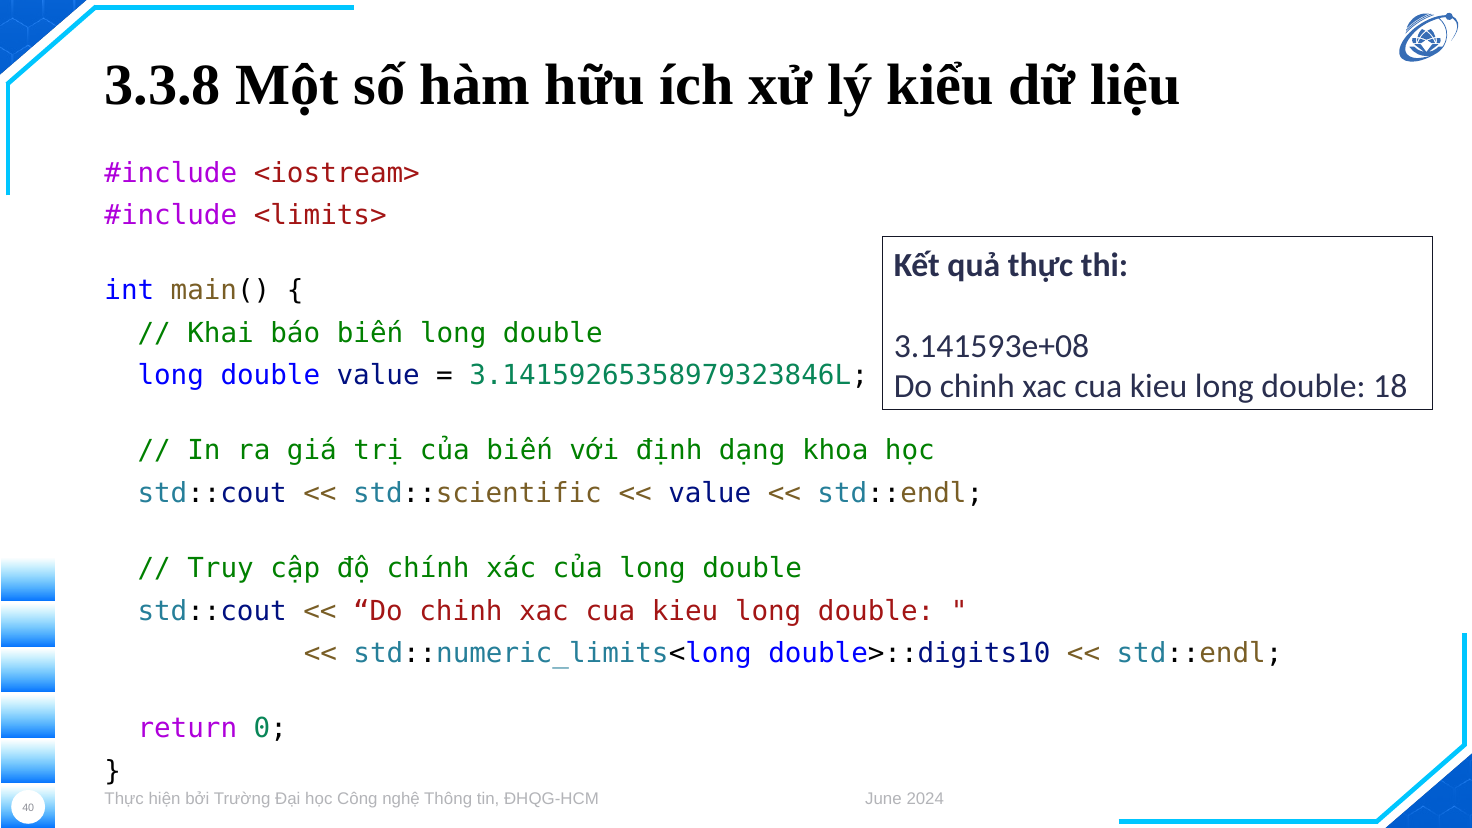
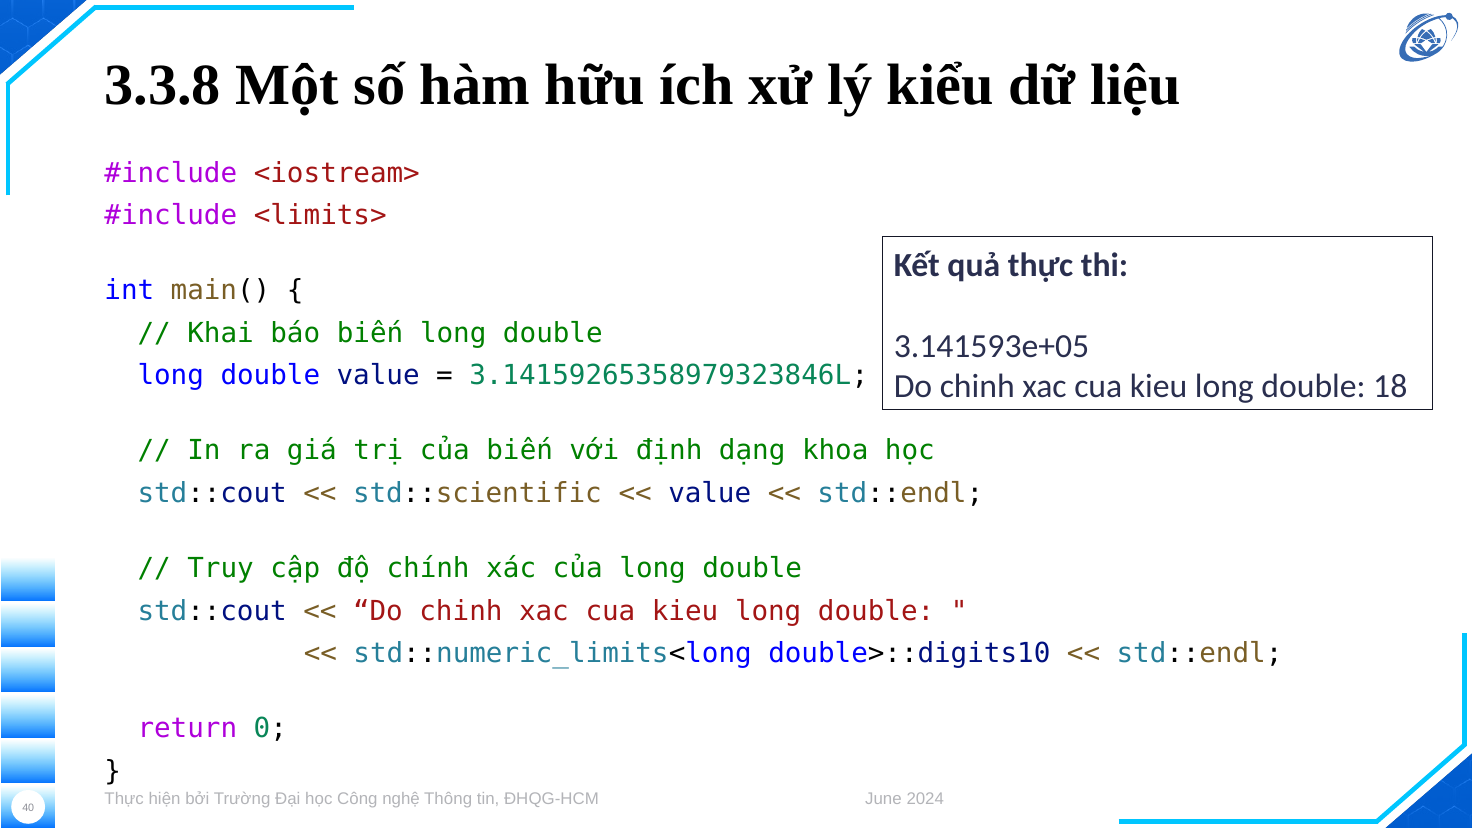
3.141593e+08: 3.141593e+08 -> 3.141593e+05 (992, 346)
